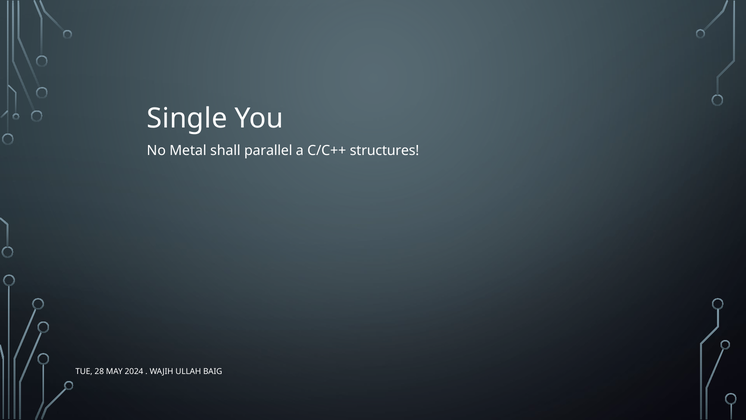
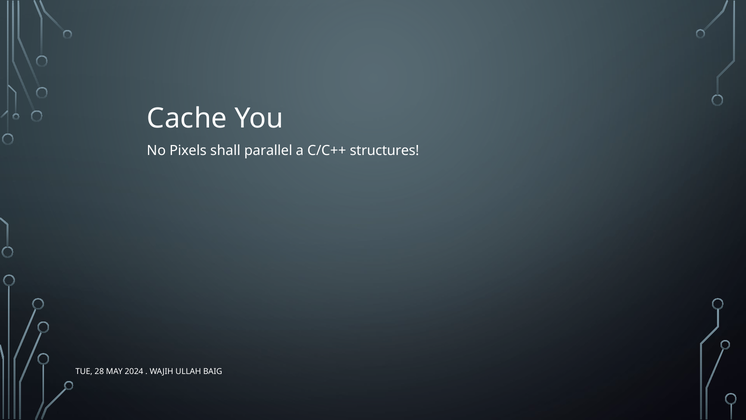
Single: Single -> Cache (187, 118)
Metal: Metal -> Pixels (188, 151)
